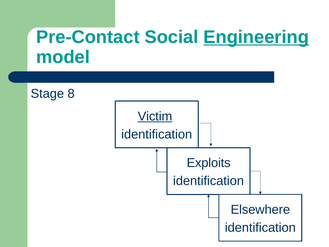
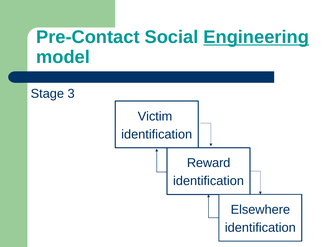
8: 8 -> 3 (71, 93)
Victim underline: present -> none (155, 116)
Exploits: Exploits -> Reward (209, 163)
